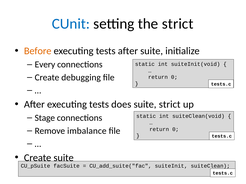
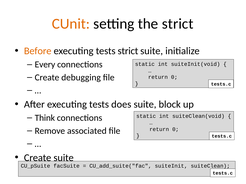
CUnit colour: blue -> orange (71, 24)
tests after: after -> strict (128, 51)
suite strict: strict -> block (170, 105)
Stage: Stage -> Think (45, 118)
imbalance: imbalance -> associated (87, 131)
